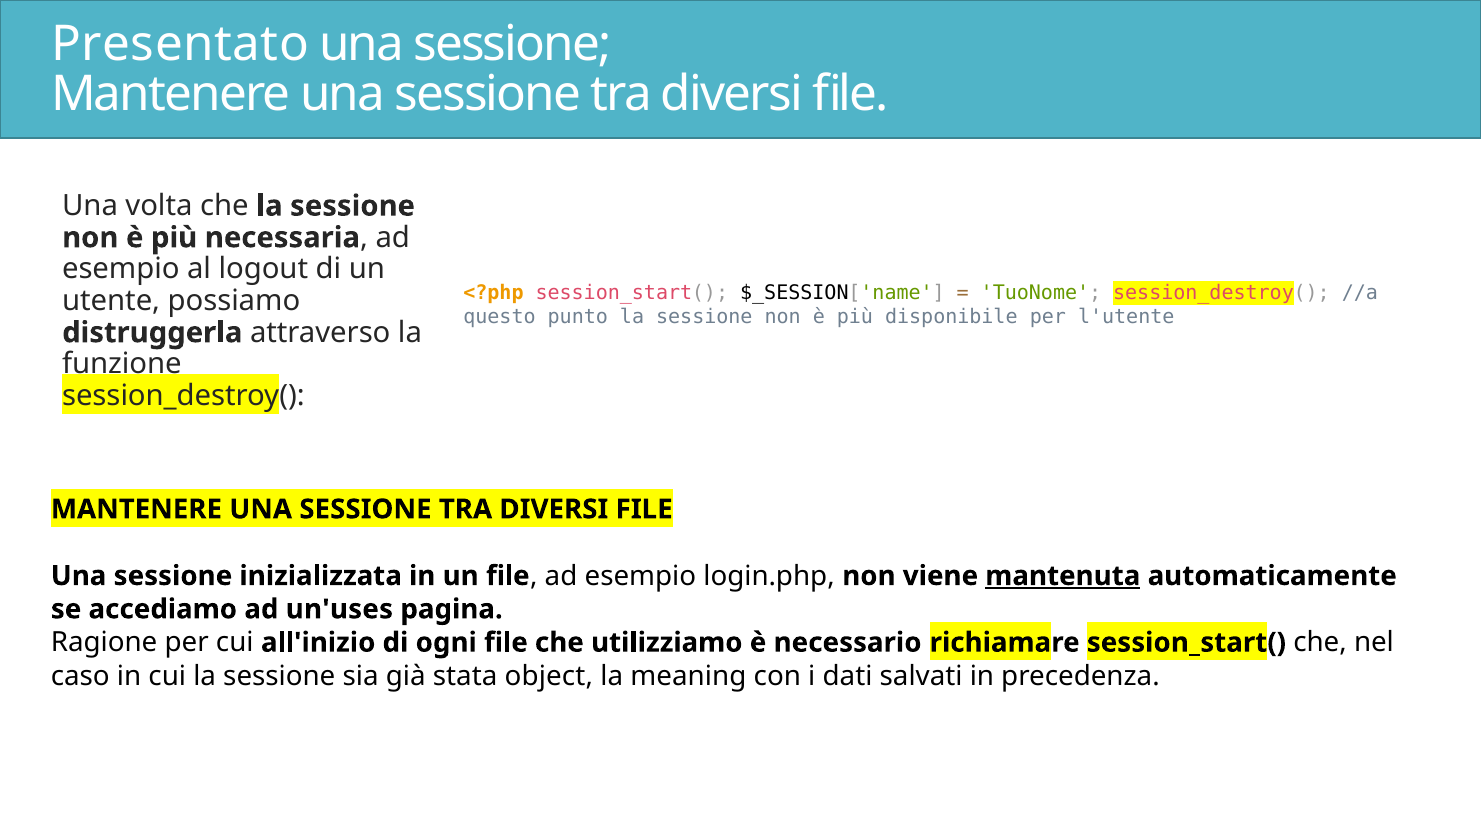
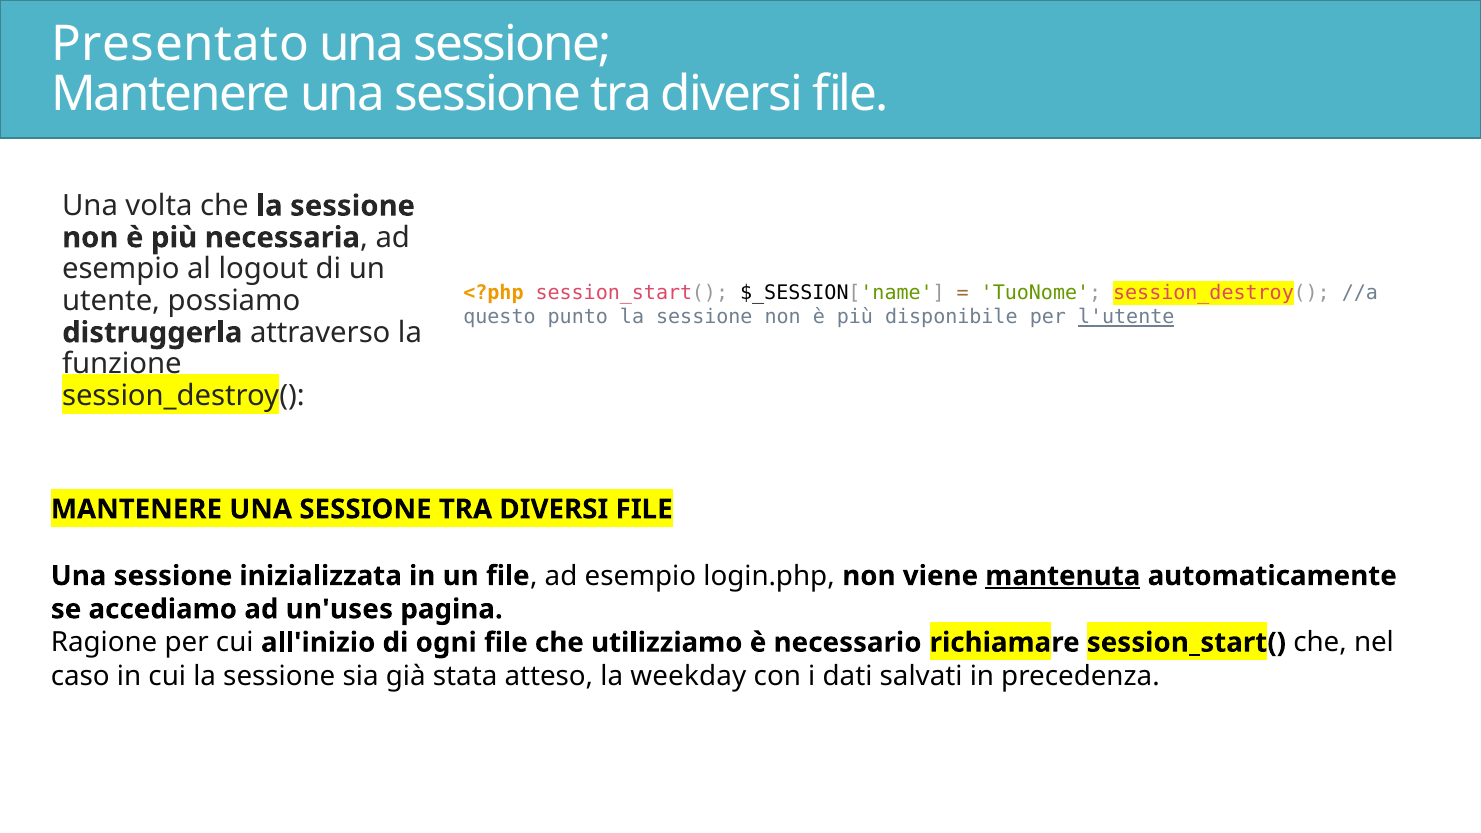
l'utente underline: none -> present (1126, 317)
object: object -> atteso (549, 676)
meaning: meaning -> weekday (688, 676)
